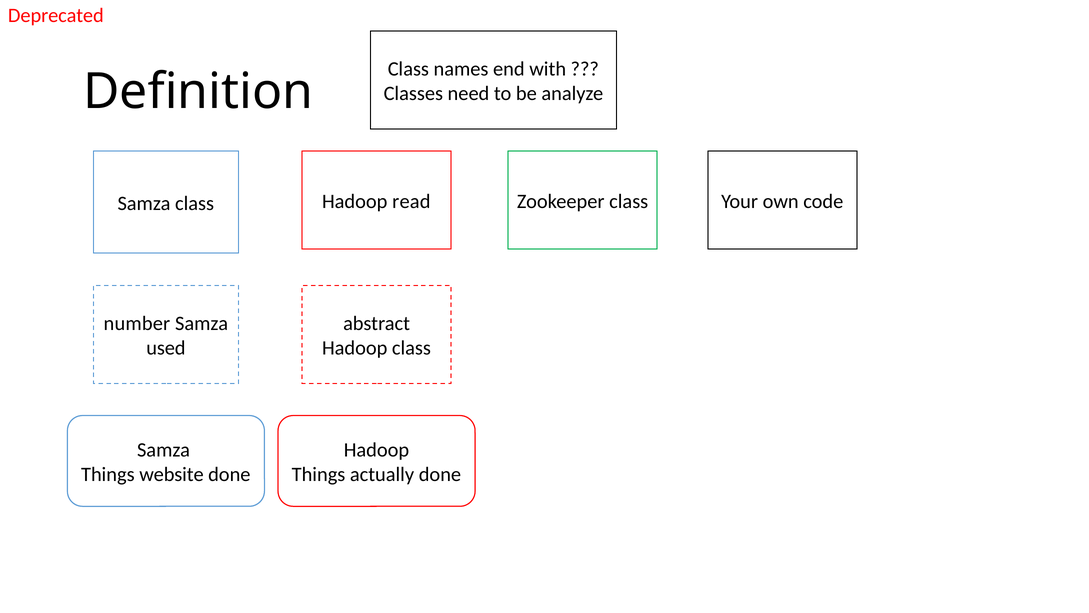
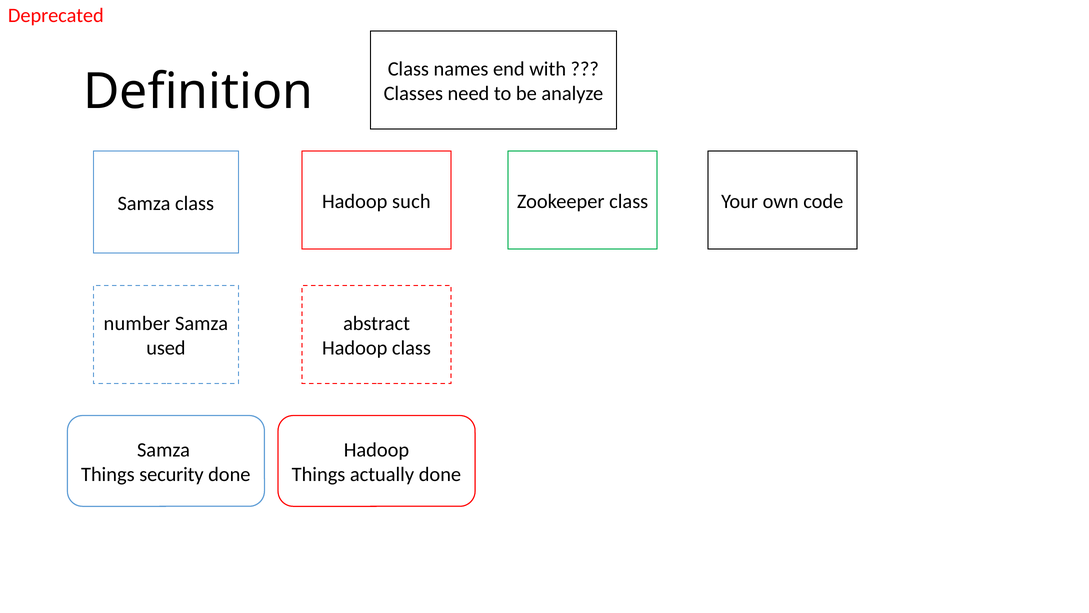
read: read -> such (411, 201)
website: website -> security (171, 474)
